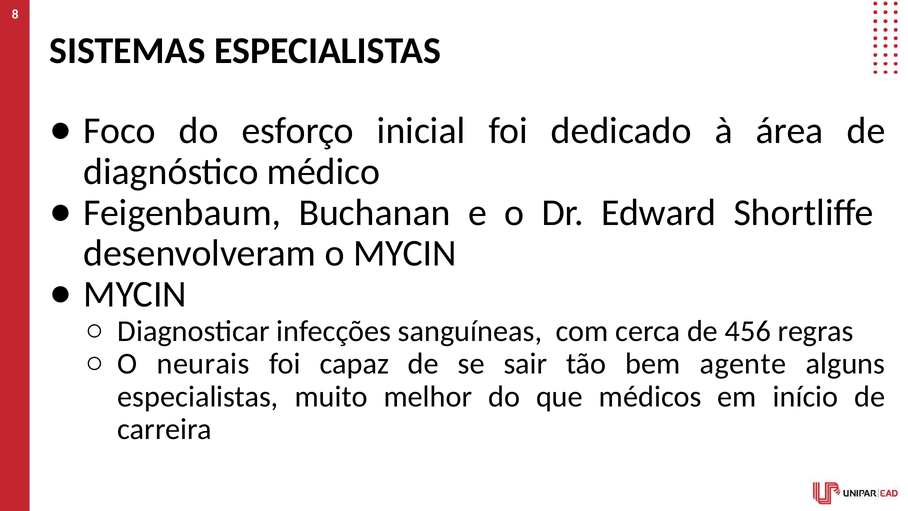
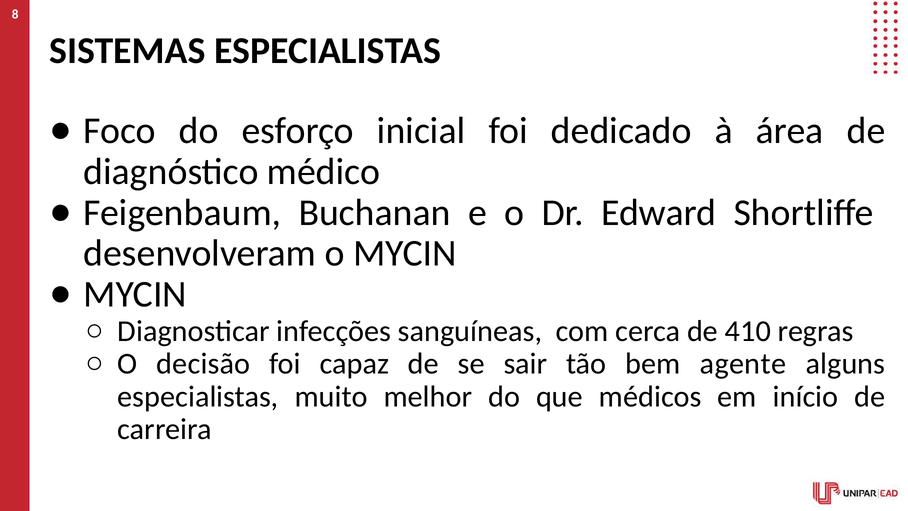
456: 456 -> 410 (748, 331)
neurais: neurais -> decisão (203, 364)
